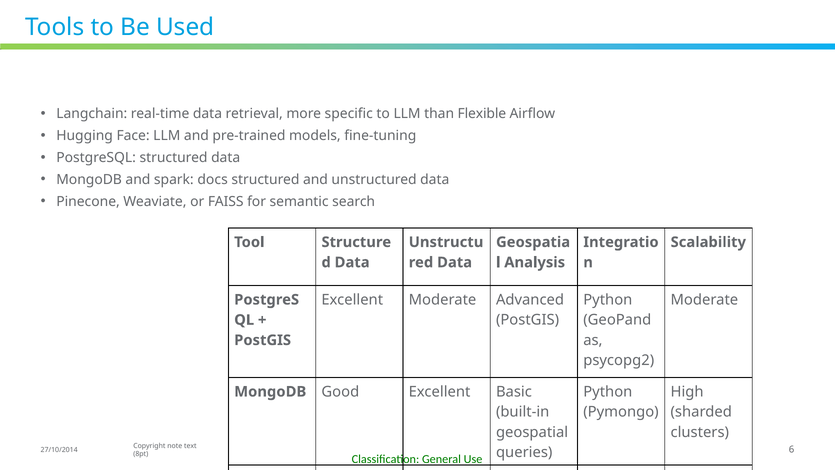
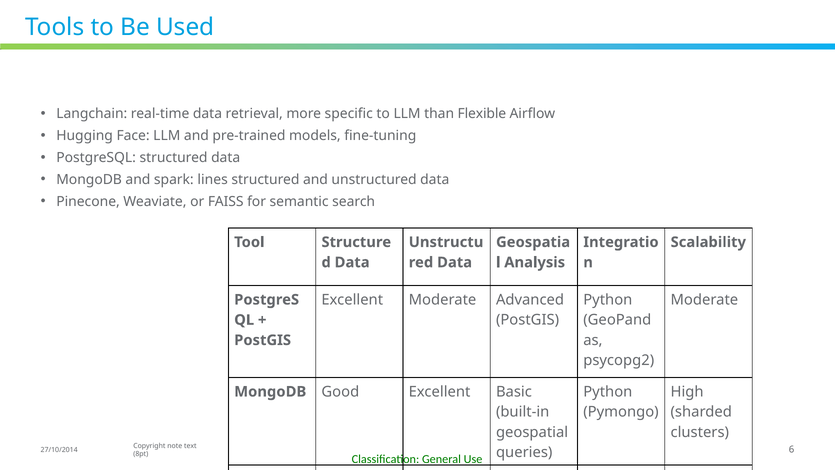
docs: docs -> lines (213, 180)
